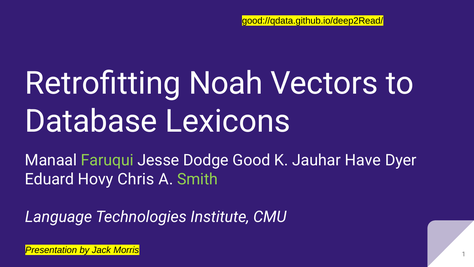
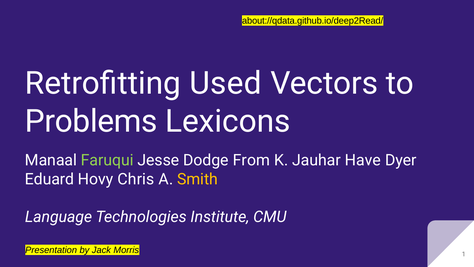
good://qdata.github.io/deep2Read/: good://qdata.github.io/deep2Read/ -> about://qdata.github.io/deep2Read/ (313, 21)
Noah: Noah -> Used (225, 83)
Database: Database -> Problems (91, 121)
Good: Good -> From (251, 160)
Smith colour: light green -> yellow (197, 179)
